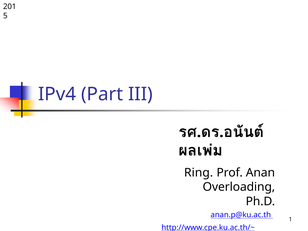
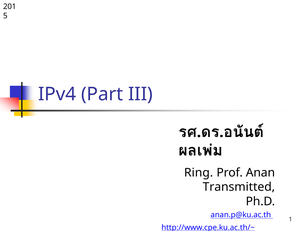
Overloading: Overloading -> Transmitted (239, 187)
